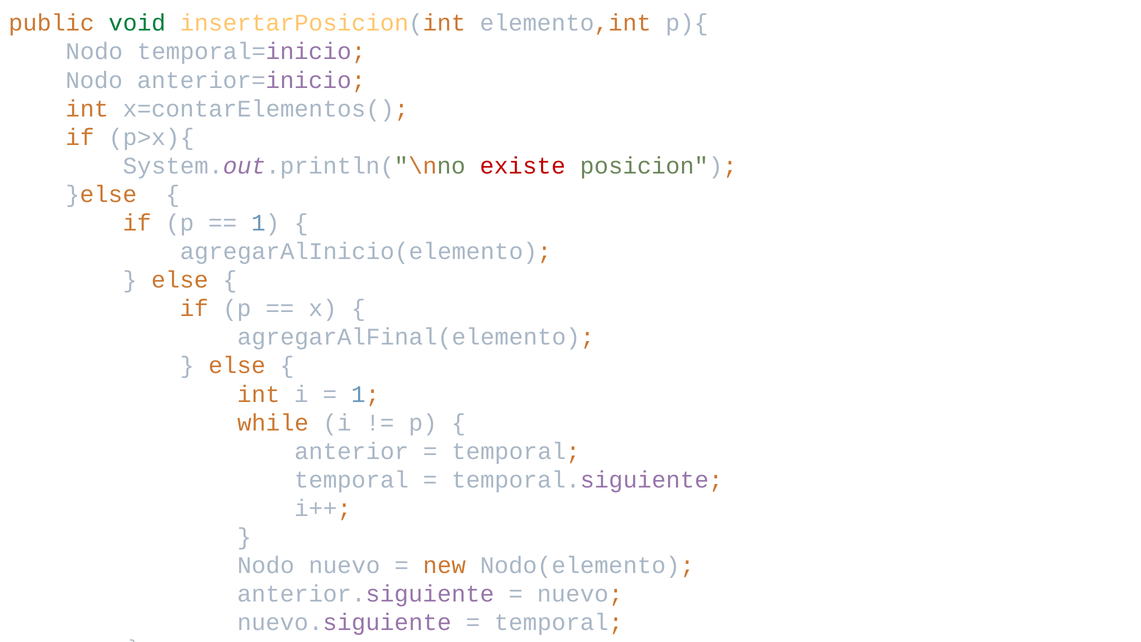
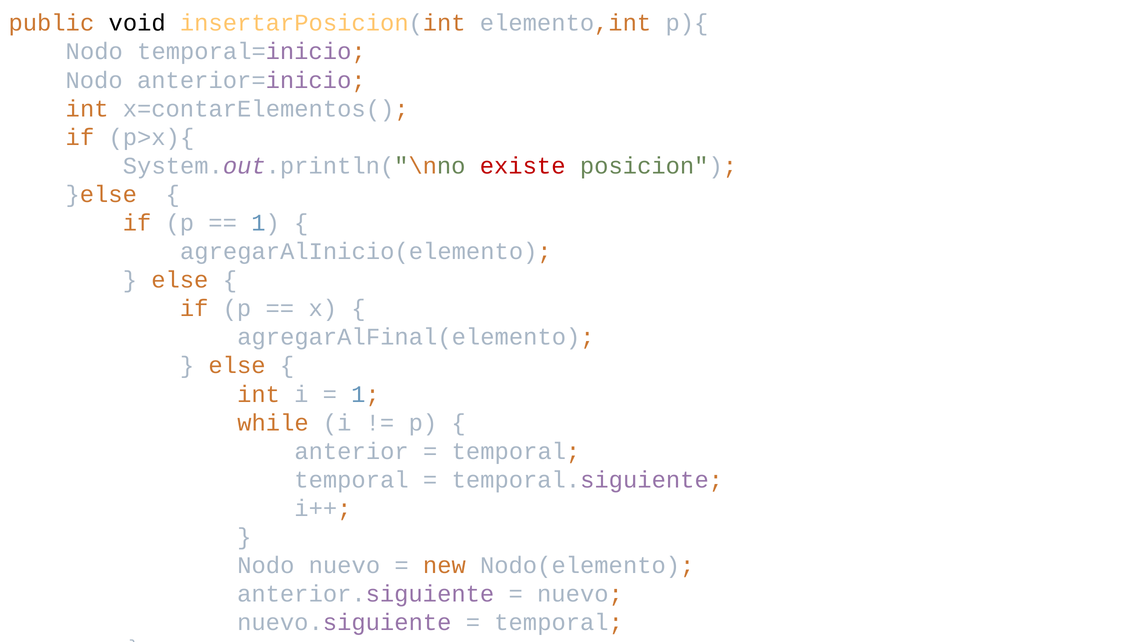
void colour: green -> black (137, 23)
